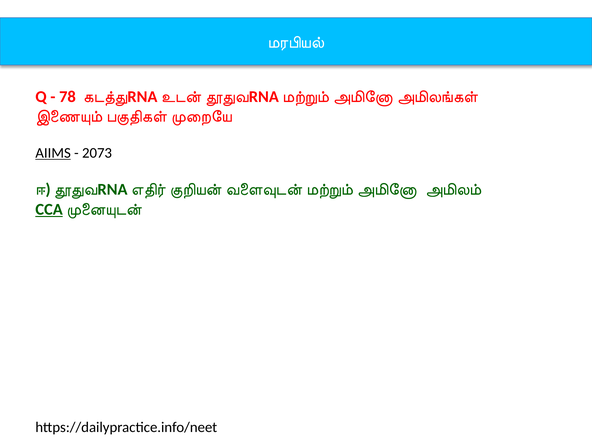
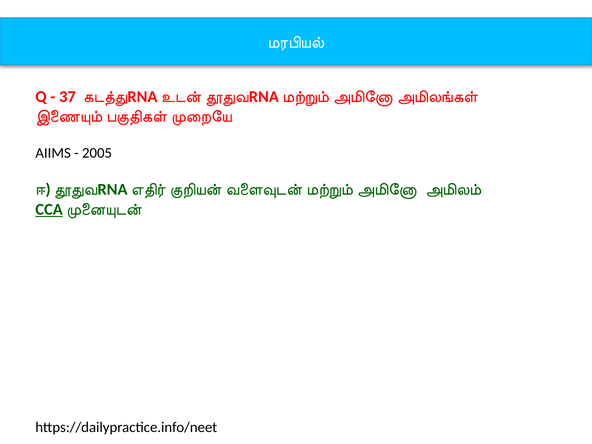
78: 78 -> 37 (67, 97)
AIIMS underline: present -> none (53, 153)
2073: 2073 -> 2005 (97, 153)
